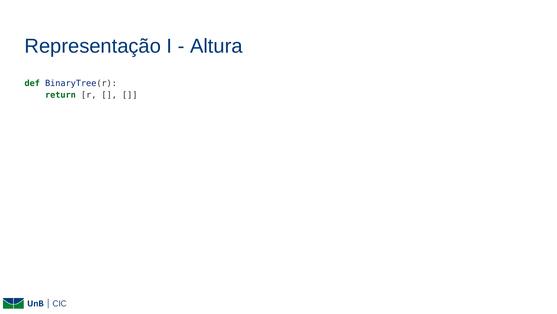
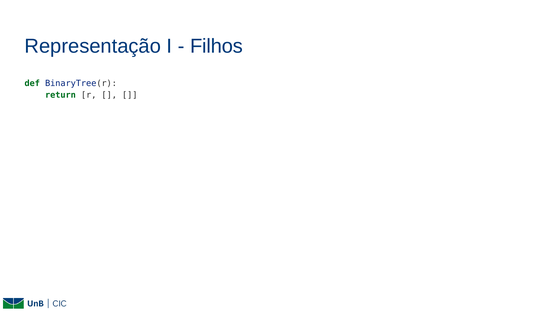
Altura: Altura -> Filhos (216, 46)
